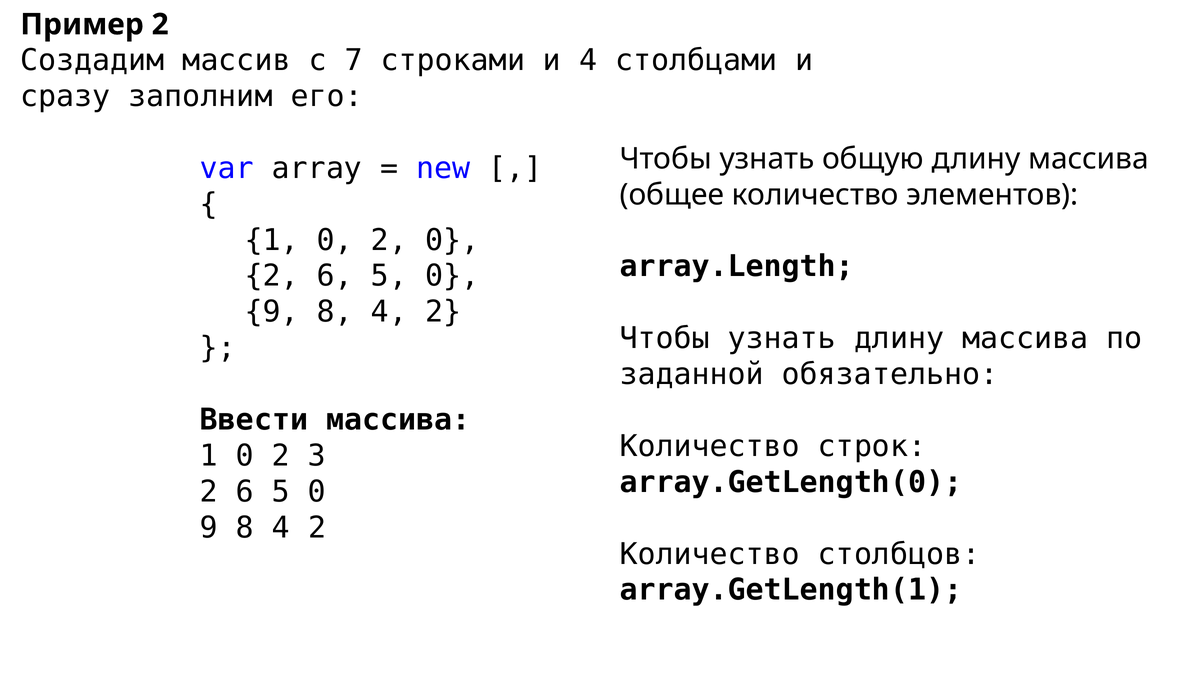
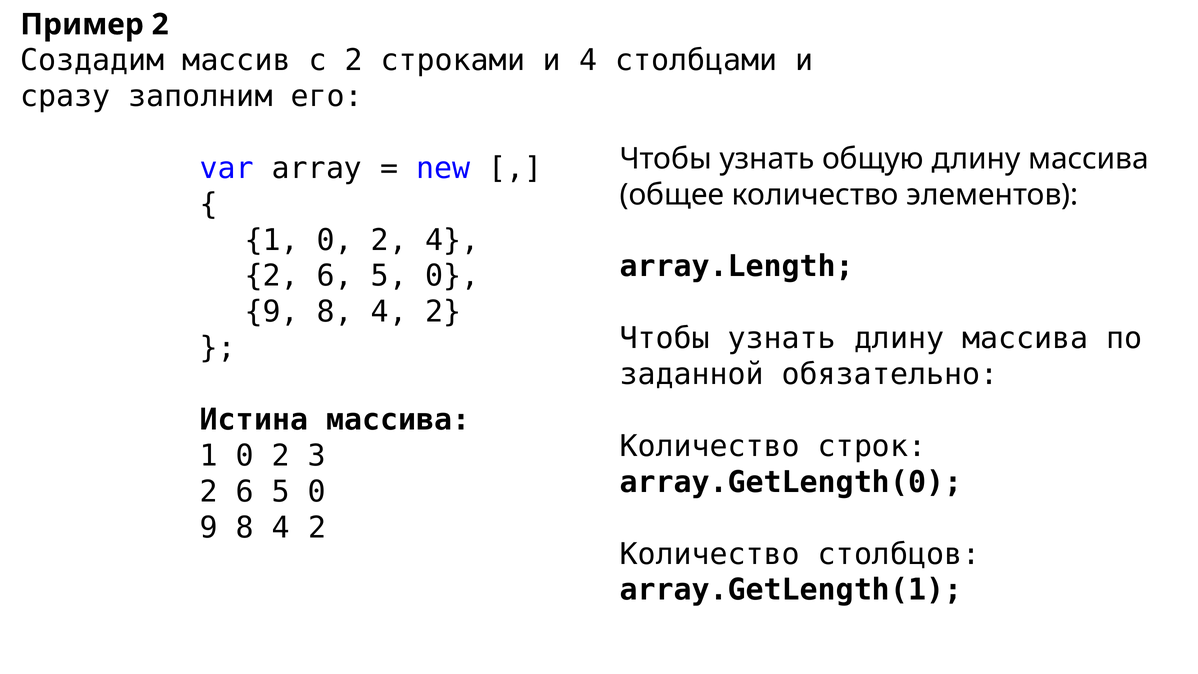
с 7: 7 -> 2 (354, 60)
2 0: 0 -> 4 (452, 240)
Ввести: Ввести -> Истина (254, 420)
